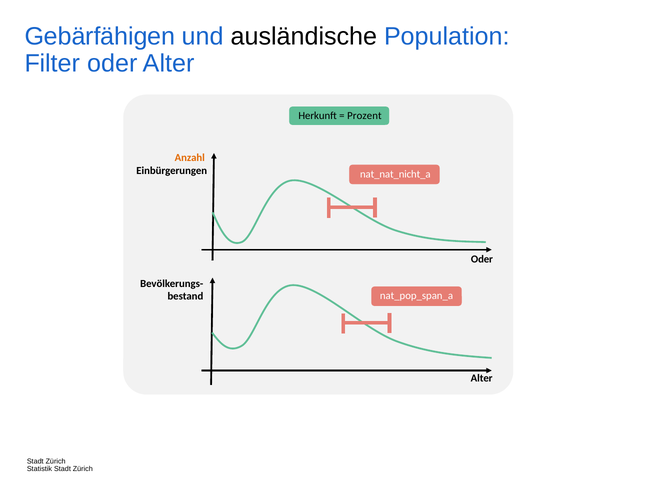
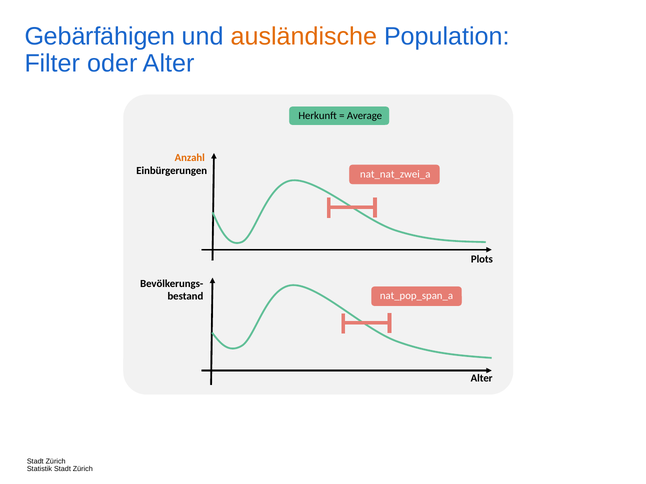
ausländische colour: black -> orange (304, 37)
Prozent: Prozent -> Average (365, 116)
nat_nat_nicht_a: nat_nat_nicht_a -> nat_nat_zwei_a (395, 174)
Oder: Oder -> Plots (482, 260)
